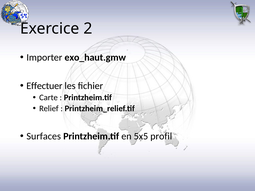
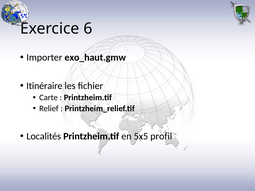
2: 2 -> 6 (88, 29)
Effectuer: Effectuer -> Itinéraire (44, 86)
Surfaces: Surfaces -> Localités (44, 136)
